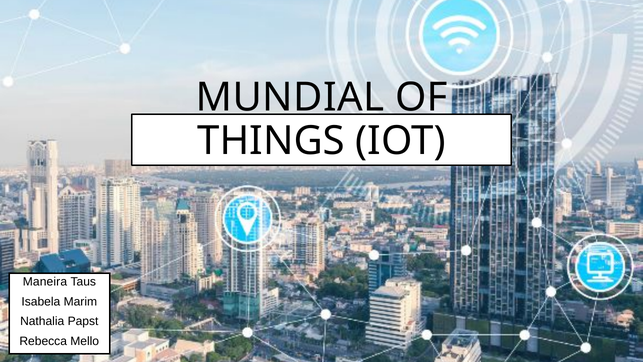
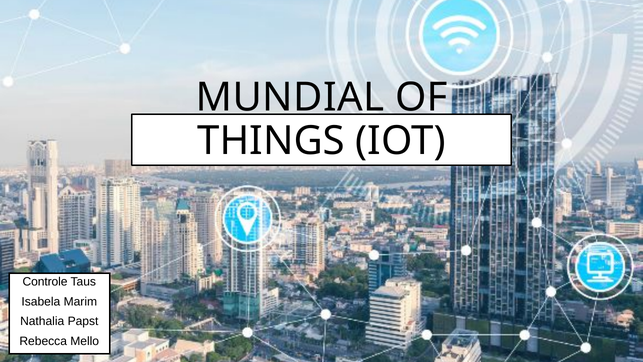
Maneira: Maneira -> Controle (45, 282)
